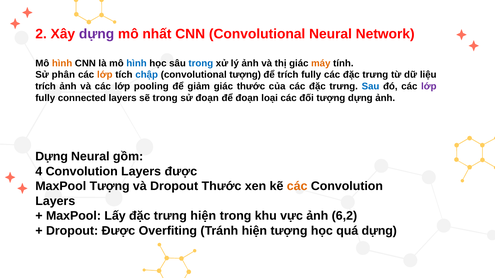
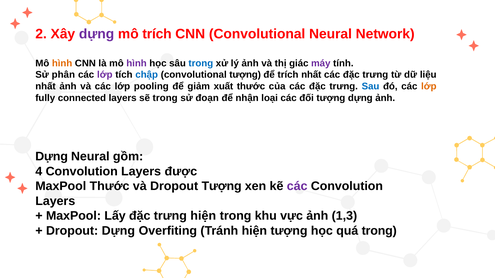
mô nhất: nhất -> trích (157, 34)
hình colour: blue -> purple (137, 63)
máy colour: orange -> purple (321, 63)
lớp colour: orange -> purple (105, 75)
trích fully: fully -> nhất (311, 75)
trích: trích -> nhất (46, 86)
giảm giác: giác -> xuất (223, 86)
lớp colour: purple -> orange (429, 86)
để đoạn: đoạn -> nhận (247, 98)
MaxPool Tượng: Tượng -> Thước (110, 187)
Dropout Thước: Thước -> Tượng (222, 187)
các colour: orange -> purple (297, 187)
6,2: 6,2 -> 1,3 (344, 216)
Dropout Được: Được -> Dựng (118, 231)
quá dựng: dựng -> trong (379, 231)
